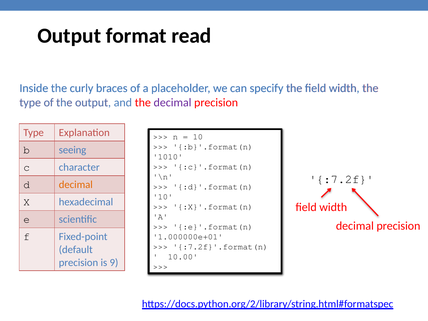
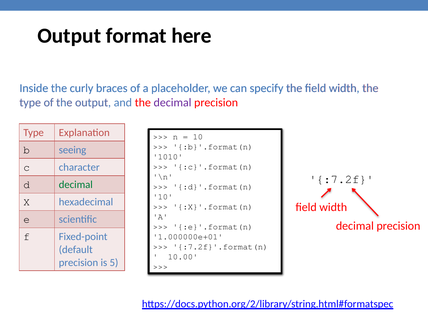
read: read -> here (191, 36)
decimal colour: orange -> green (76, 185)
9: 9 -> 5 (114, 263)
